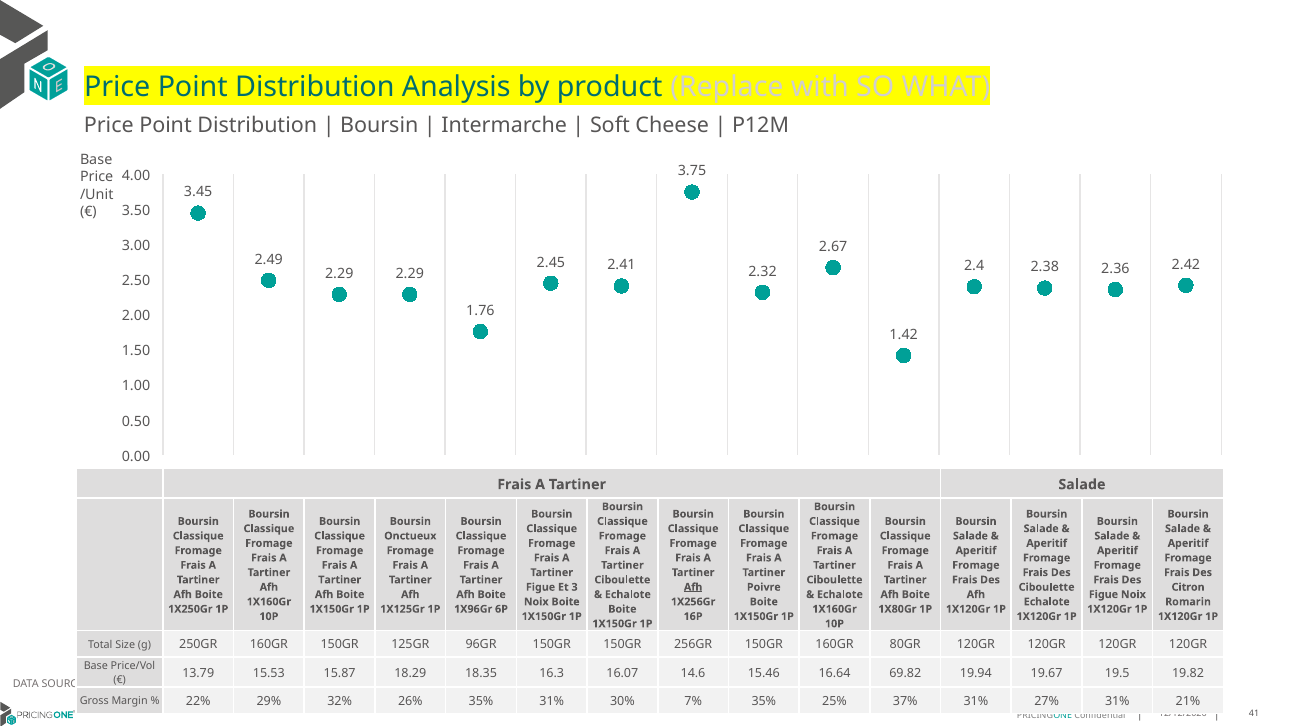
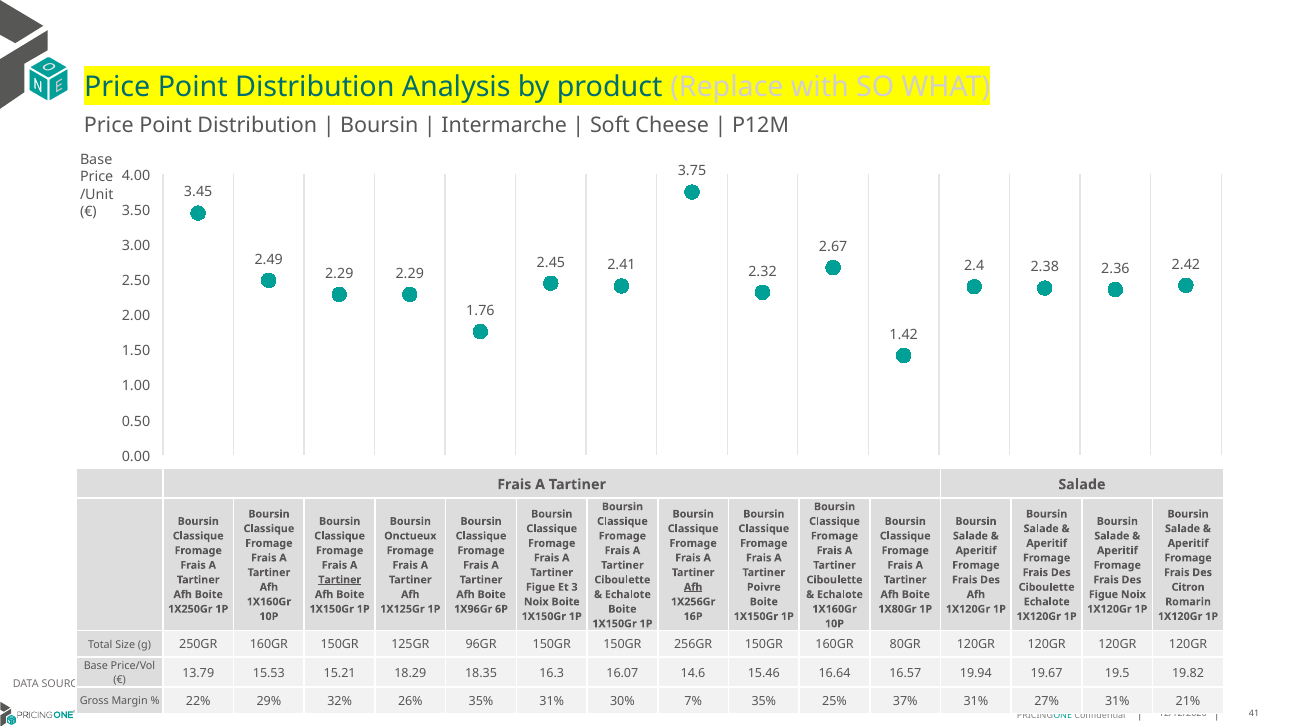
Tartiner underline: none -> present (340, 580)
15.87: 15.87 -> 15.21 (340, 673)
69.82: 69.82 -> 16.57 (905, 673)
